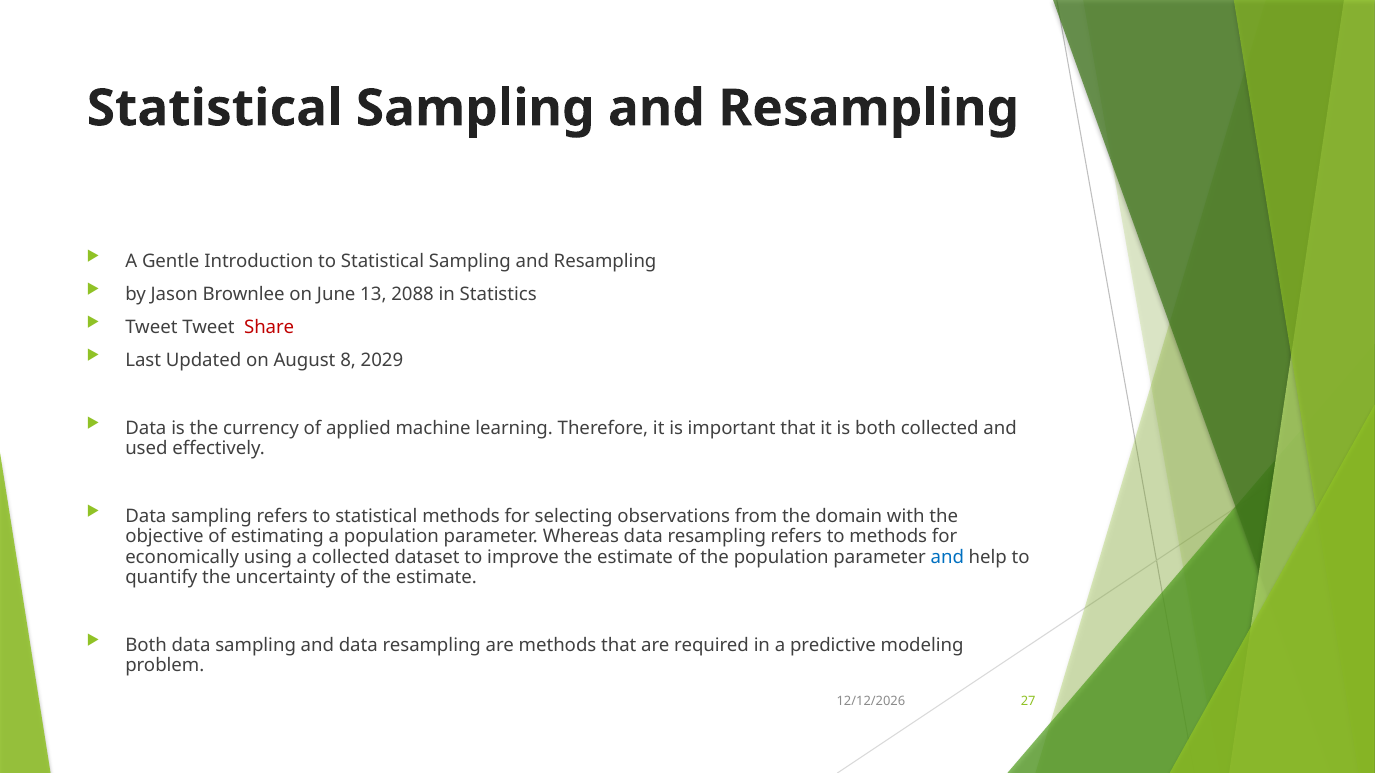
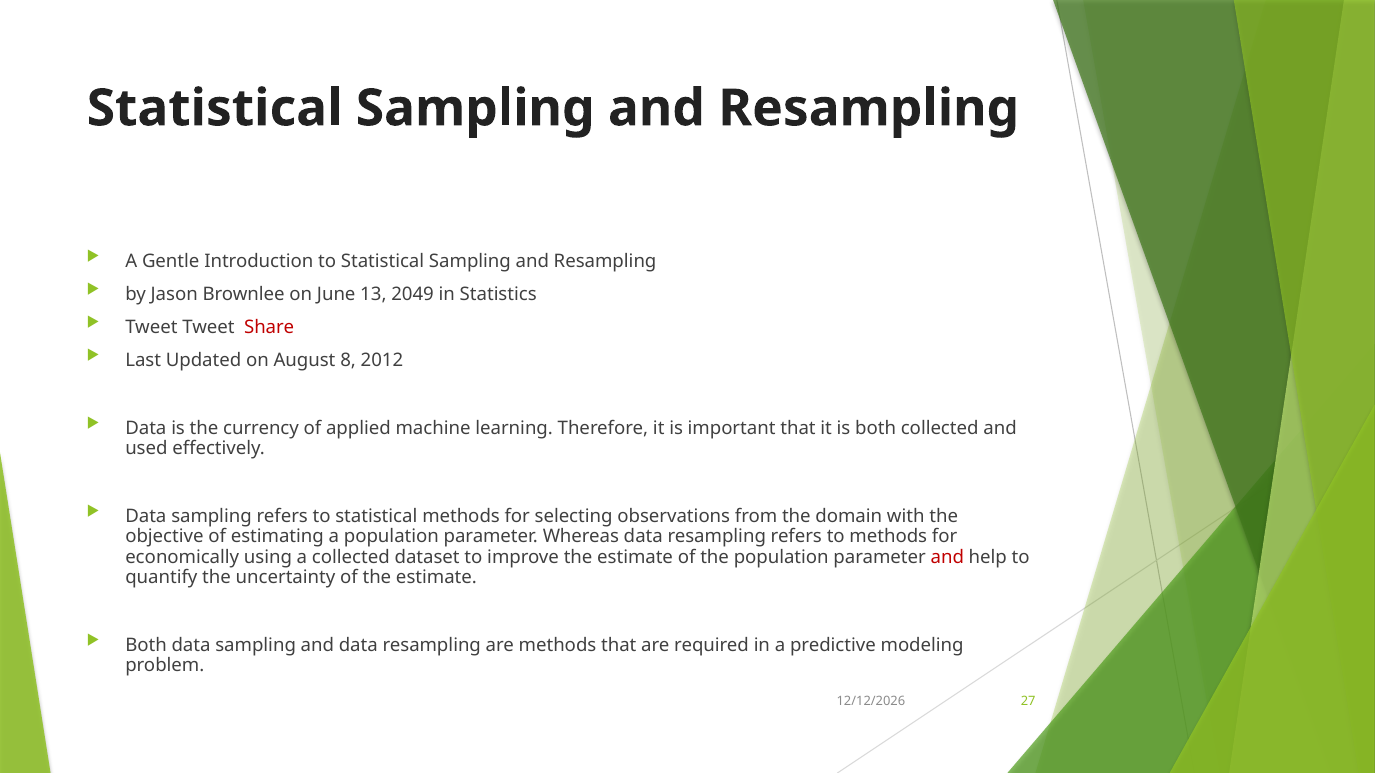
2088: 2088 -> 2049 (413, 294)
2029: 2029 -> 2012 (382, 360)
and colour: blue -> red (947, 557)
